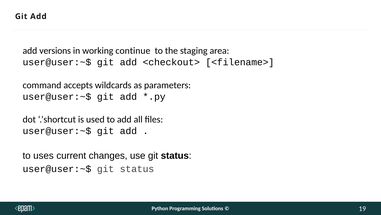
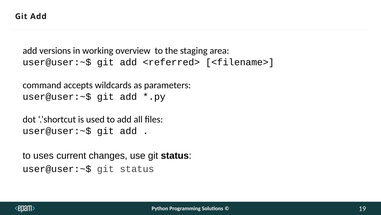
continue: continue -> overview (133, 51)
<checkout>: <checkout> -> <referred> (171, 62)
